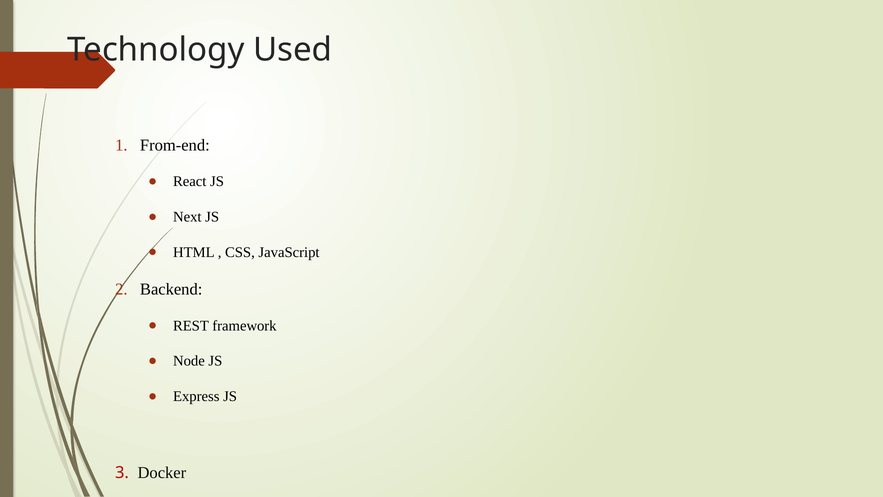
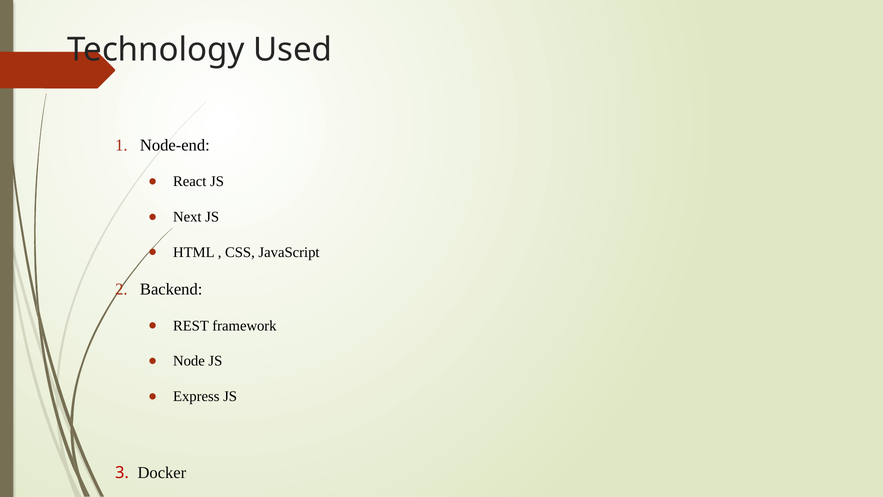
From-end: From-end -> Node-end (175, 145)
